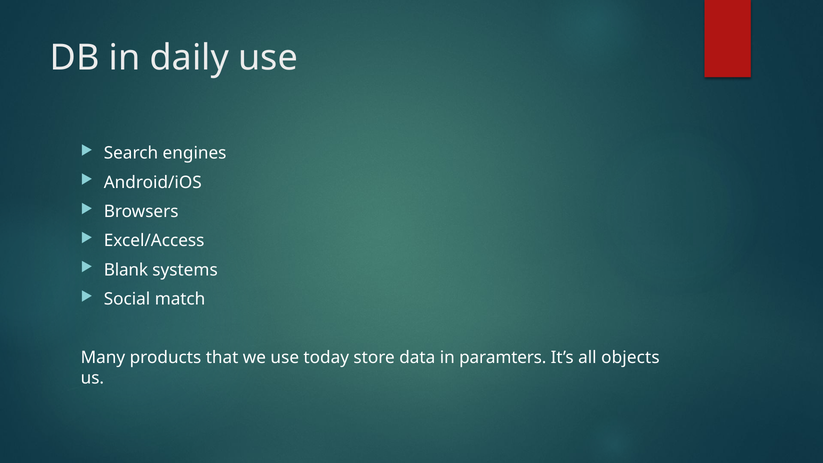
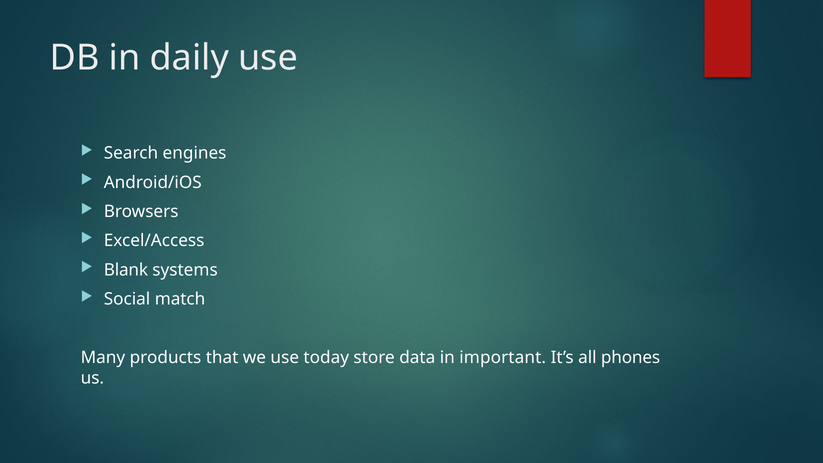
paramters: paramters -> important (503, 357)
objects: objects -> phones (631, 357)
